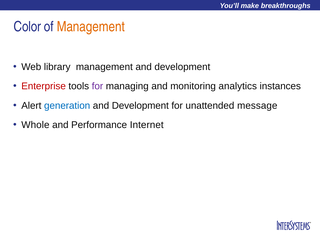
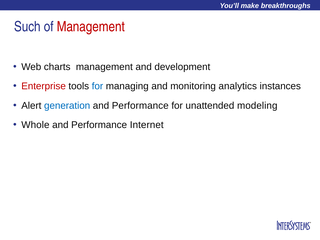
Color: Color -> Such (27, 27)
Management colour: orange -> red (91, 27)
library: library -> charts (57, 67)
for colour: purple -> blue (97, 86)
Development: Development -> Performance (140, 106)
message: message -> modeling (257, 106)
